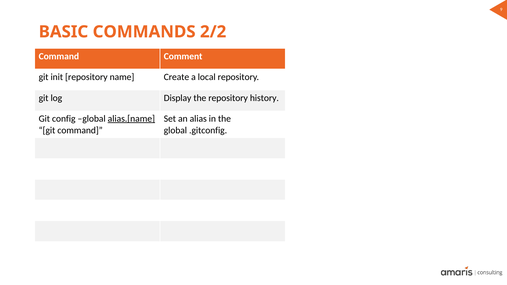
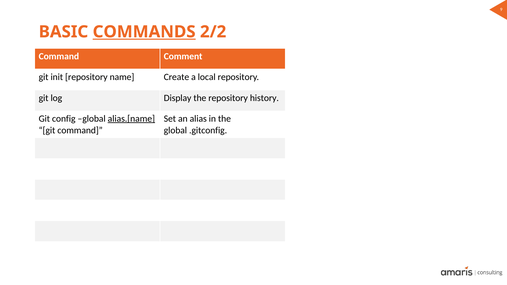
COMMANDS underline: none -> present (144, 32)
